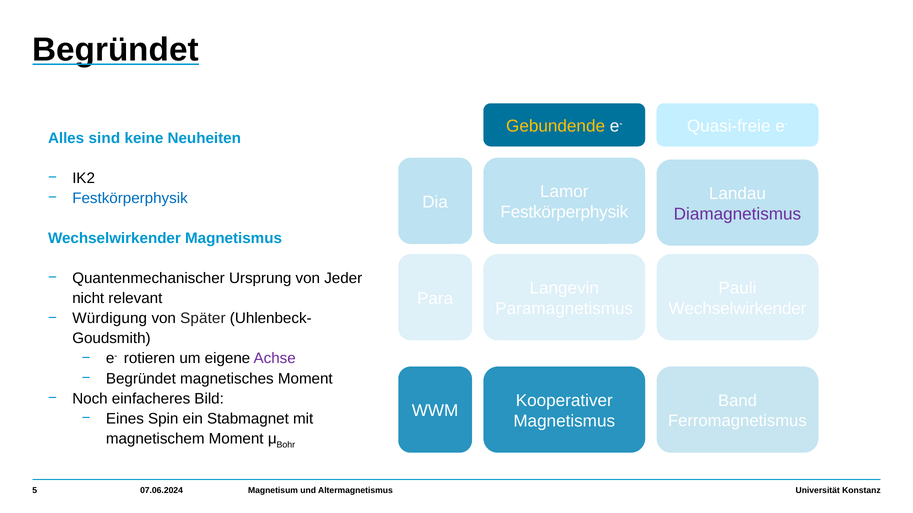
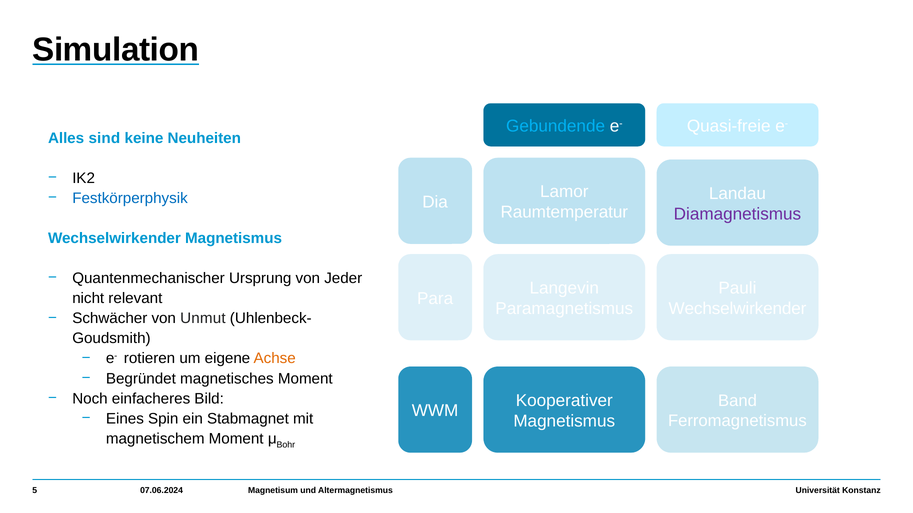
Begründet: Begründet -> Simulation (116, 50)
Gebundende colour: yellow -> light blue (556, 126)
Festkörperphysik: Festkörperphysik -> Raumtemperatur (564, 212)
Würdigung: Würdigung -> Schwächer (110, 319)
Später: Später -> Unmut (203, 319)
Achse colour: purple -> orange (275, 359)
